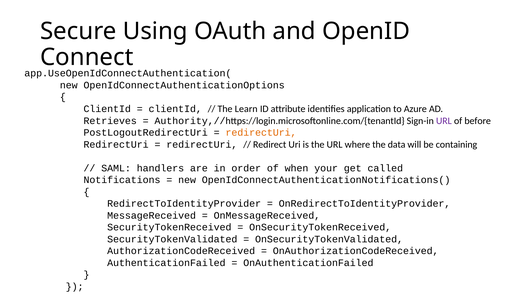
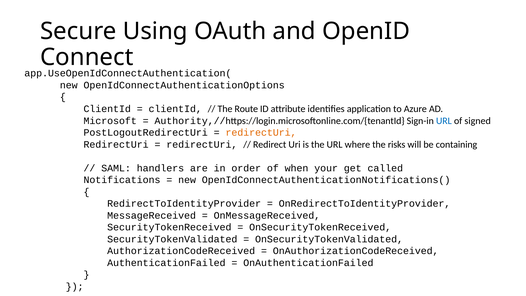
Learn: Learn -> Route (246, 109)
Retrieves: Retrieves -> Microsoft (110, 121)
URL colour: purple -> blue (444, 121)
before: before -> signed (478, 121)
data: data -> risks (397, 144)
